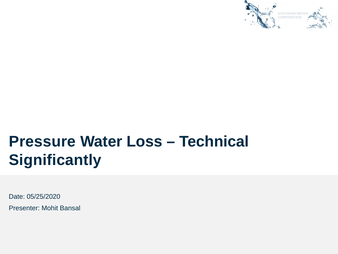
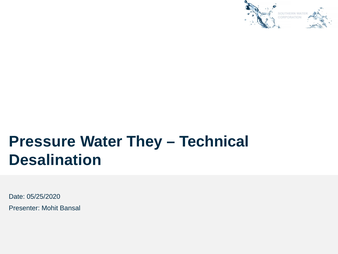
Loss: Loss -> They (144, 141)
Significantly: Significantly -> Desalination (55, 160)
